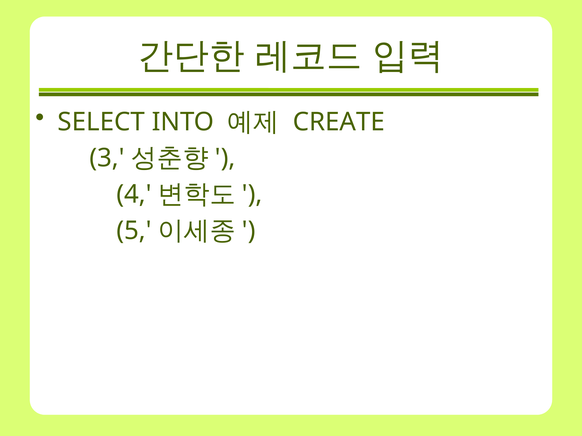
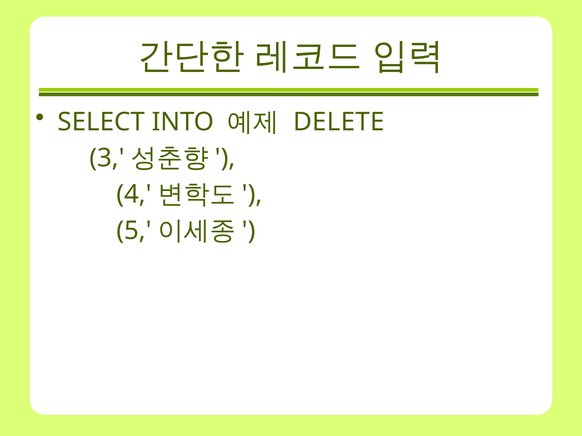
CREATE: CREATE -> DELETE (339, 122)
